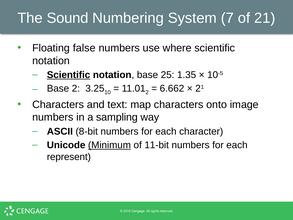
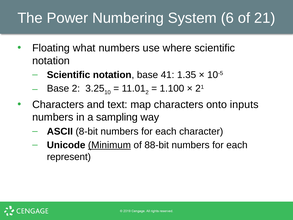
Sound: Sound -> Power (67, 18)
7: 7 -> 6 (227, 18)
false: false -> what (84, 48)
Scientific underline: present -> none (69, 75)
25: 25 -> 41 (168, 75)
6.662: 6.662 -> 1.100 (172, 88)
image: image -> inputs (244, 104)
11-bit: 11-bit -> 88-bit (157, 145)
